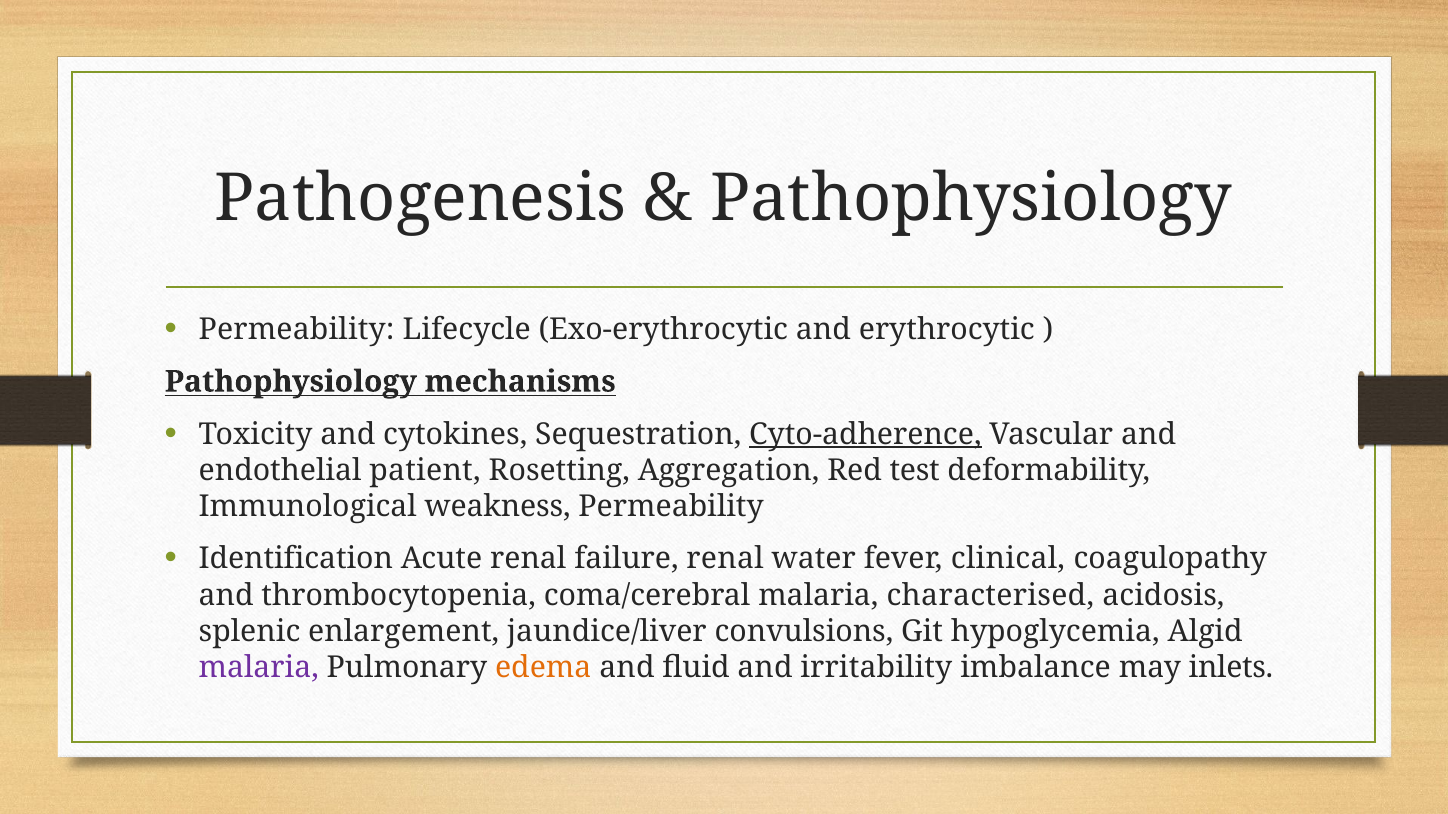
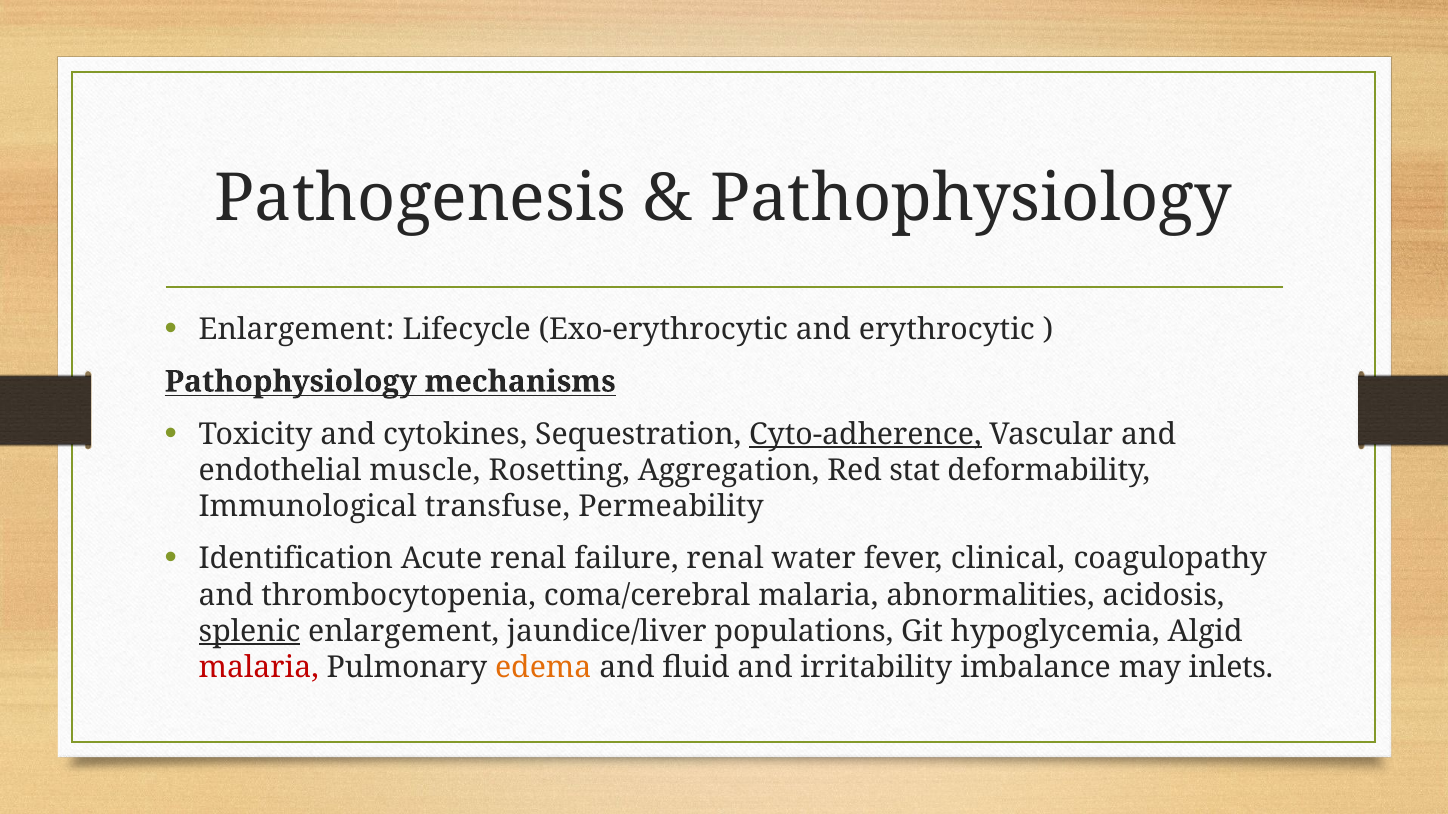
Permeability: Permeability -> Enlargement (297, 329)
patient: patient -> muscle (425, 471)
test: test -> stat (915, 471)
weakness: weakness -> transfuse (497, 507)
characterised: characterised -> abnormalities (991, 595)
splenic underline: none -> present (249, 632)
convulsions: convulsions -> populations (804, 632)
malaria colour: purple -> red (259, 668)
